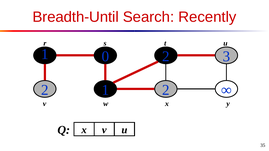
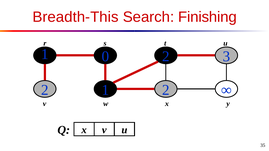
Breadth-Until: Breadth-Until -> Breadth-This (76, 17)
Recently: Recently -> Finishing (207, 17)
